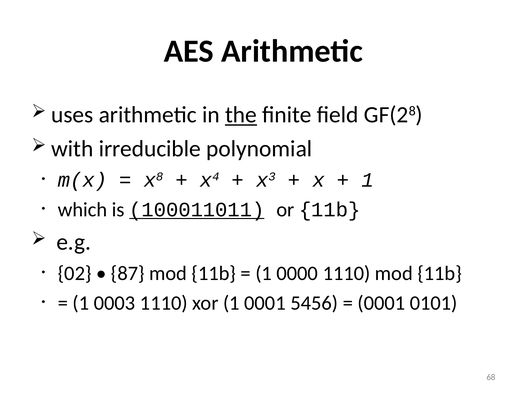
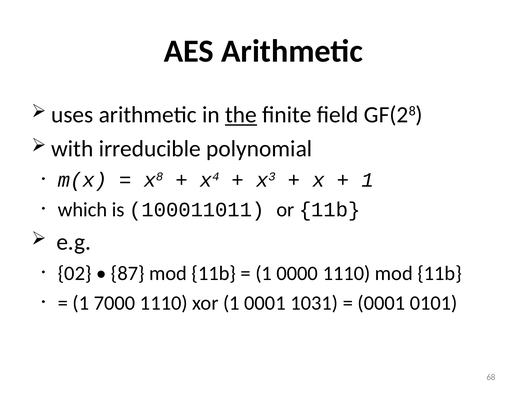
100011011 underline: present -> none (197, 210)
0003: 0003 -> 7000 (115, 303)
5456: 5456 -> 1031 (314, 303)
